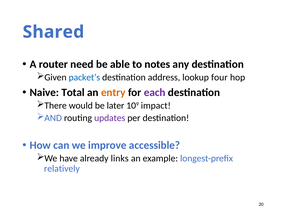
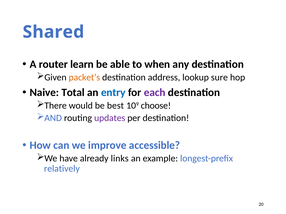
need: need -> learn (82, 64)
notes: notes -> when (157, 64)
packet’s colour: blue -> orange (84, 78)
four: four -> sure (219, 78)
entry colour: orange -> blue (113, 93)
later: later -> best (115, 106)
impact: impact -> choose (156, 106)
